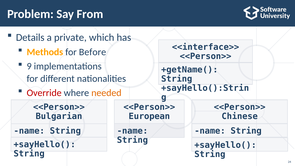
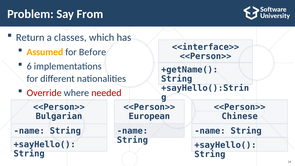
Details: Details -> Return (30, 37)
private: private -> classes (70, 37)
Methods: Methods -> Assumed (45, 52)
9: 9 -> 6 (29, 66)
needed colour: orange -> red (106, 93)
